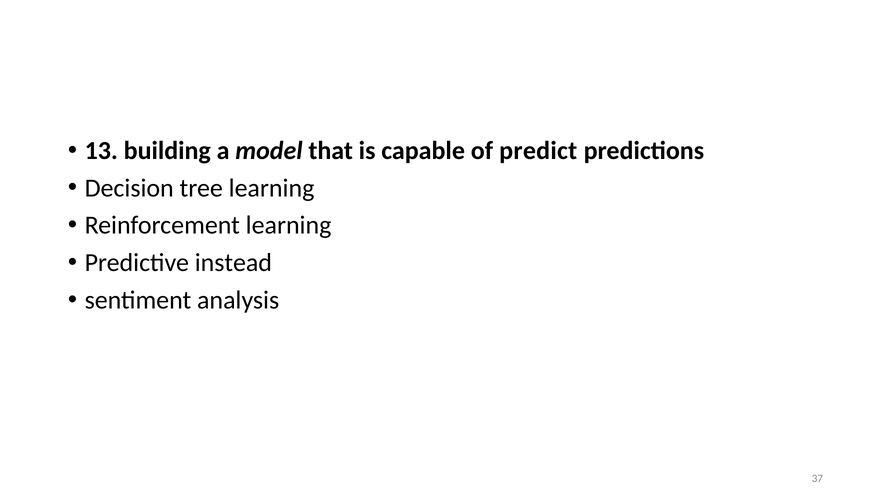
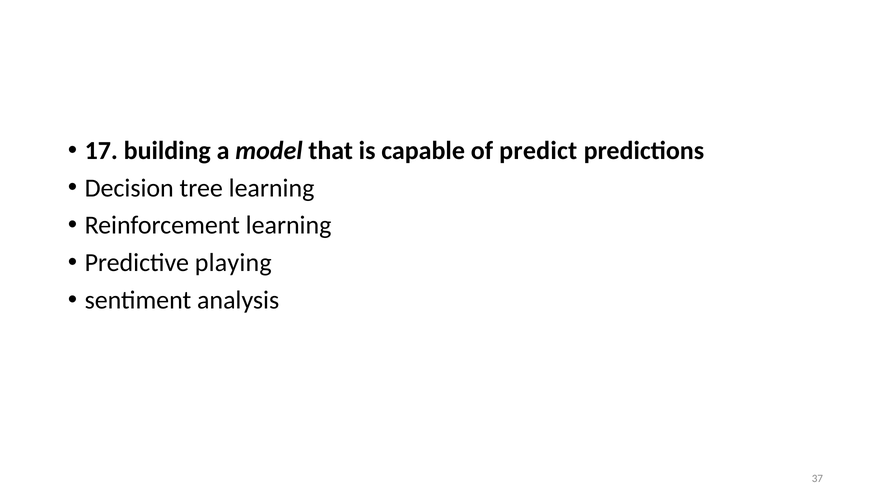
13: 13 -> 17 (101, 151)
instead: instead -> playing (233, 263)
